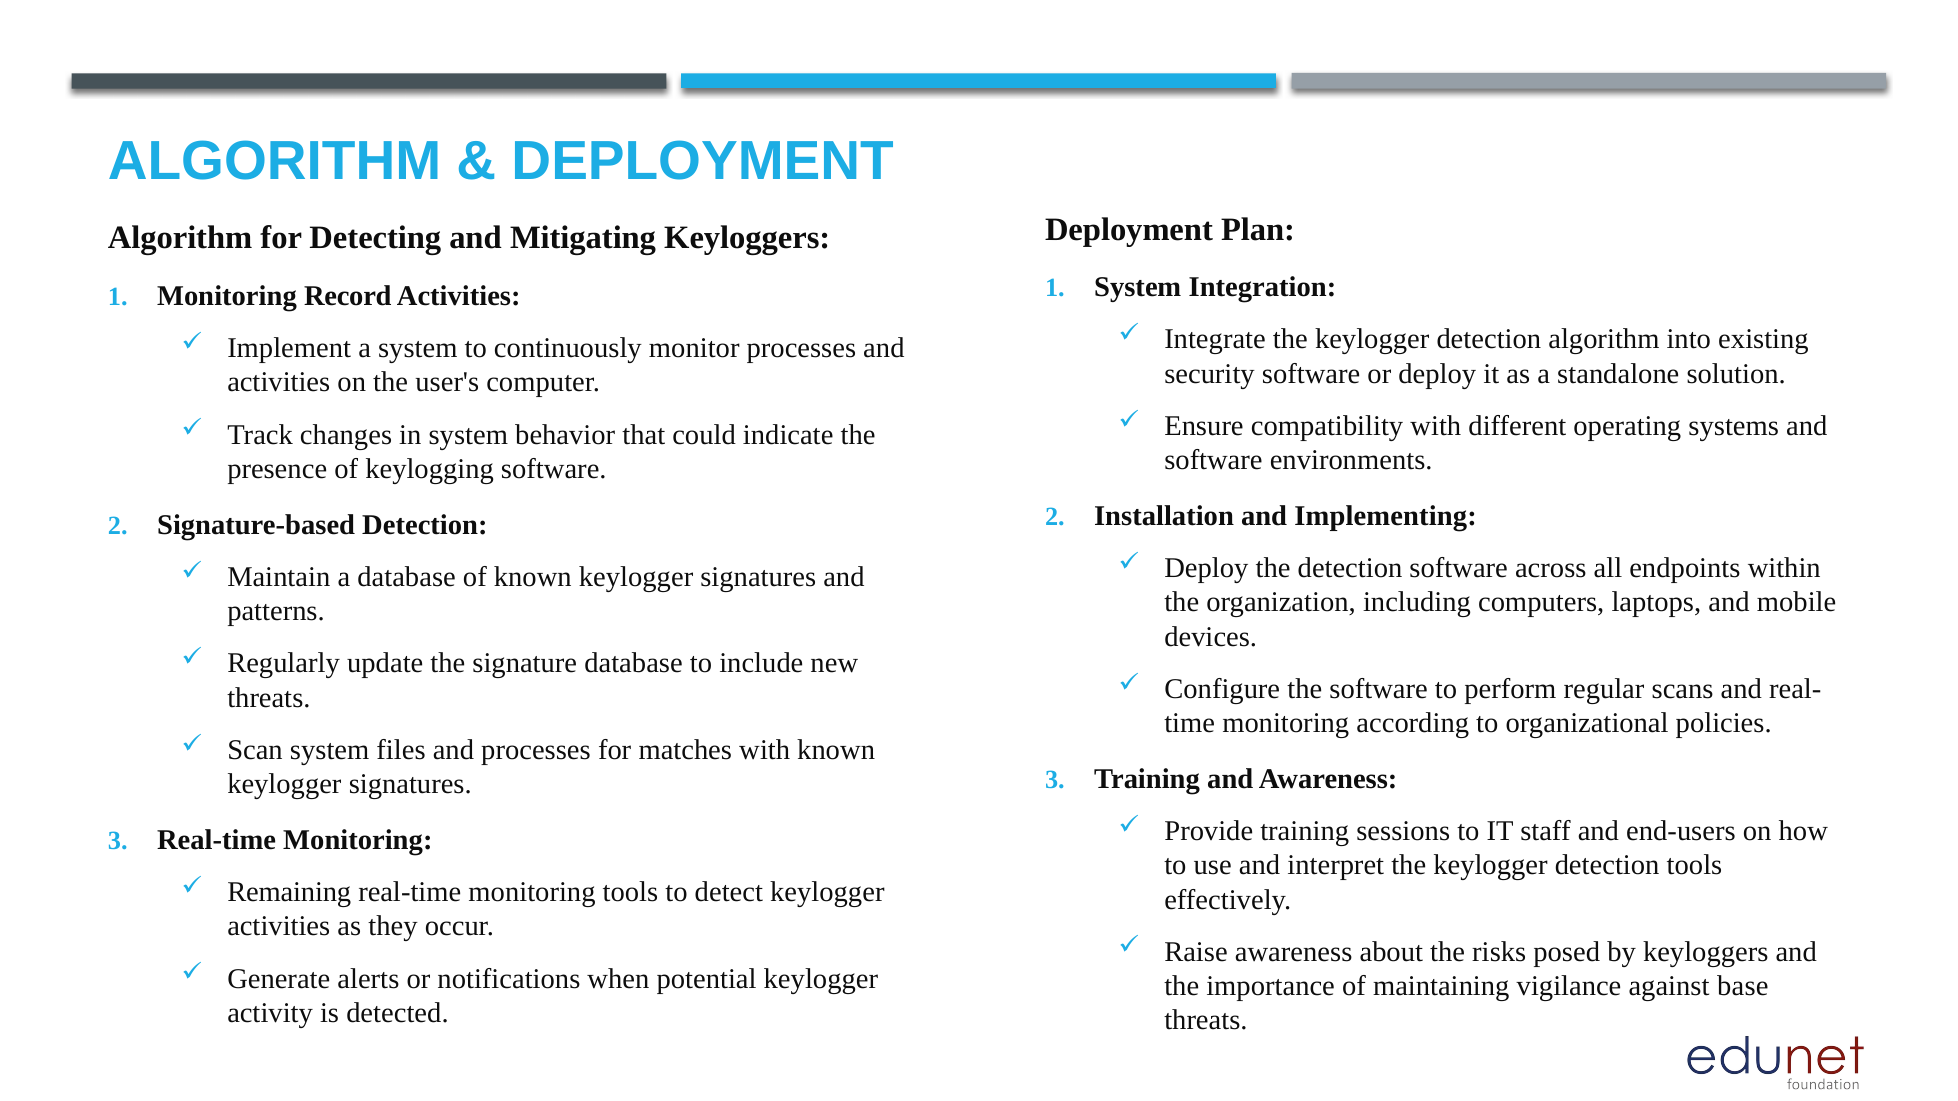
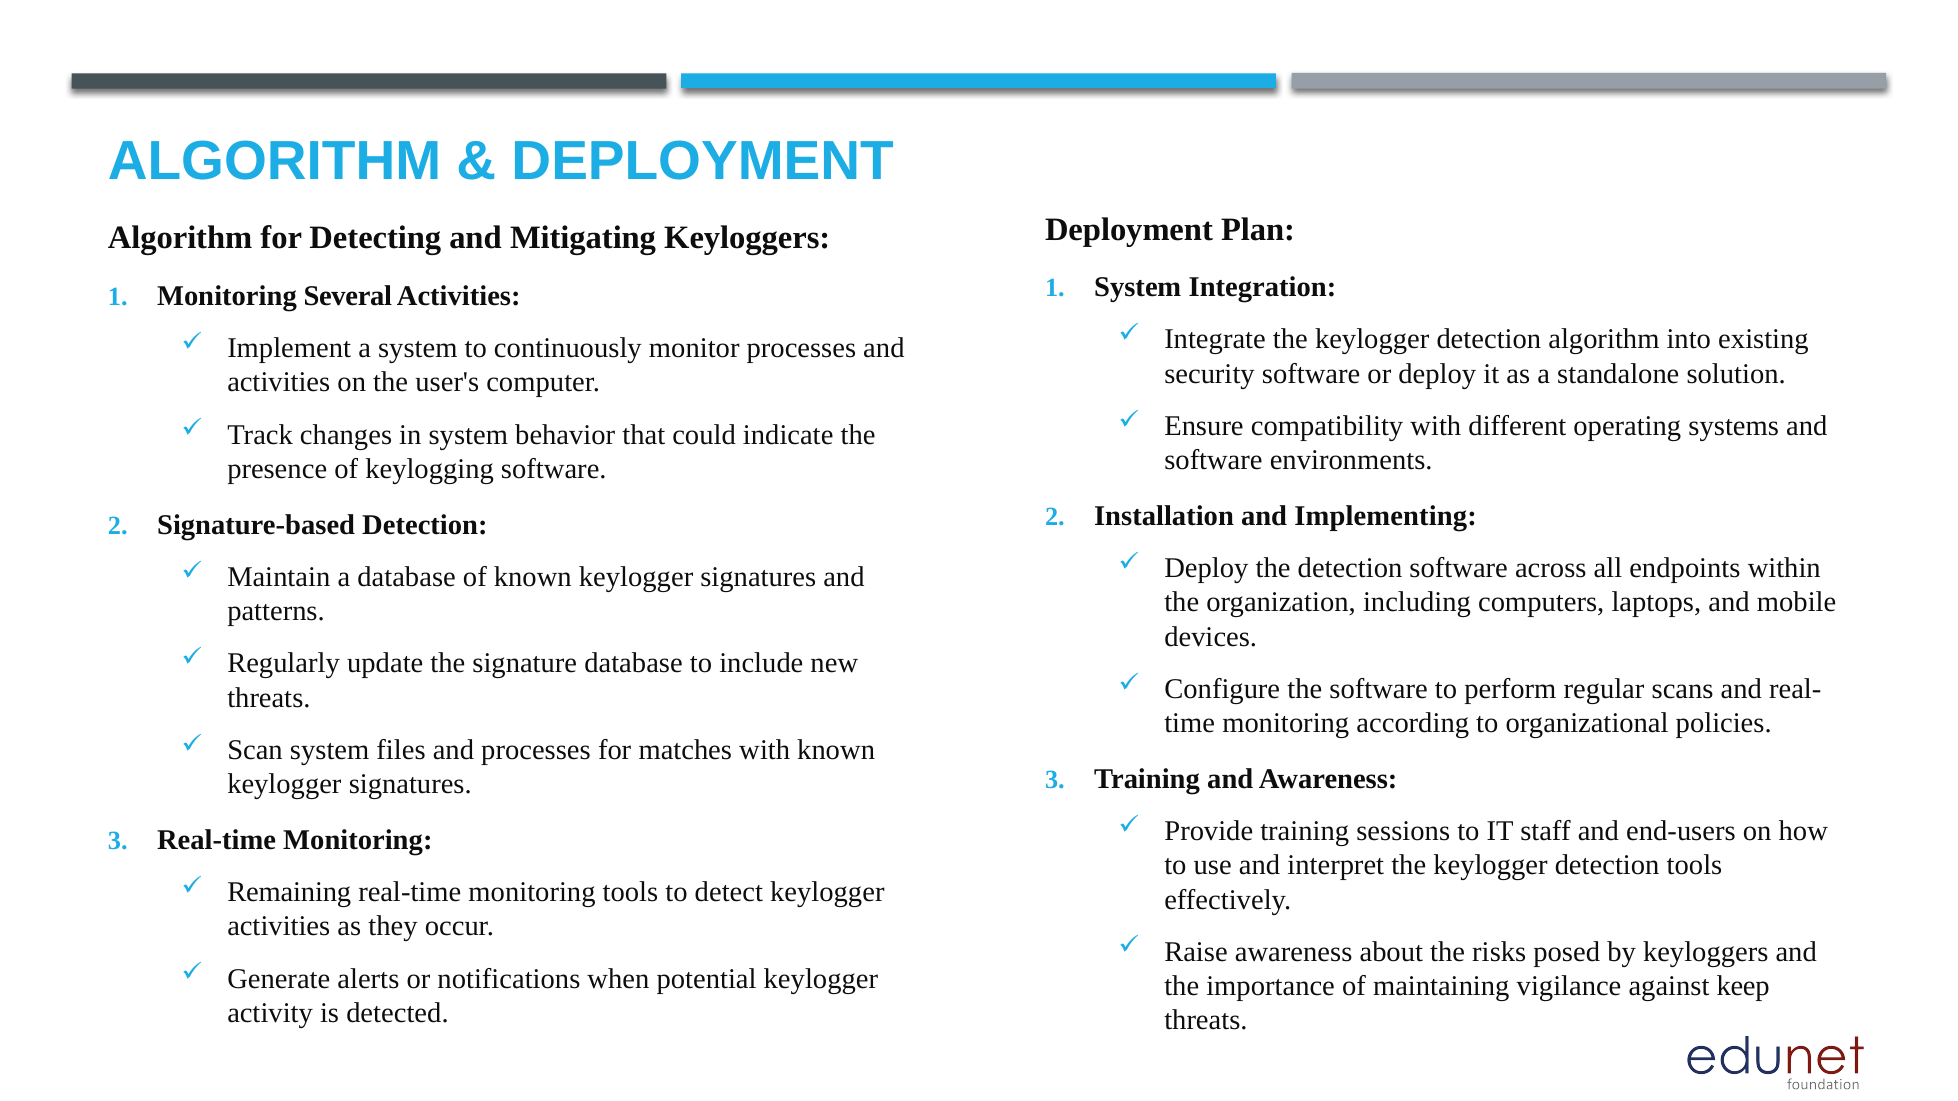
Record: Record -> Several (348, 296)
base: base -> keep (1743, 986)
